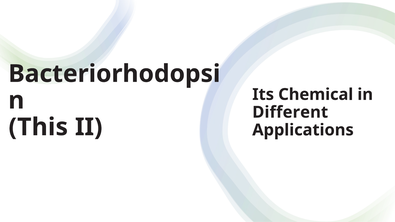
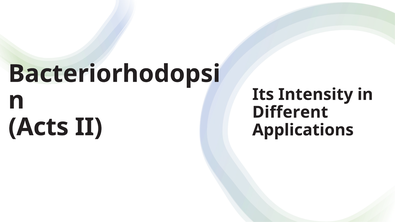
Chemical: Chemical -> Intensity (316, 95)
This: This -> Acts (39, 127)
